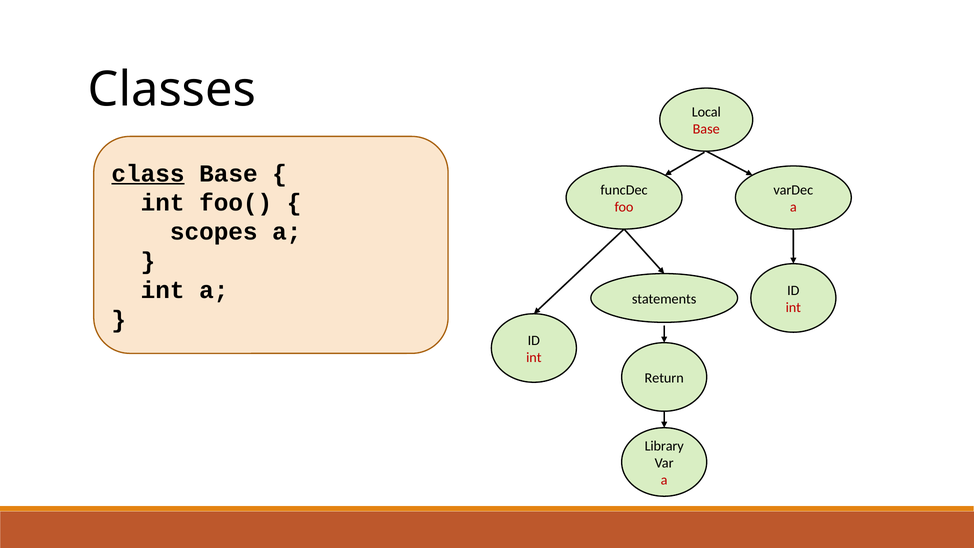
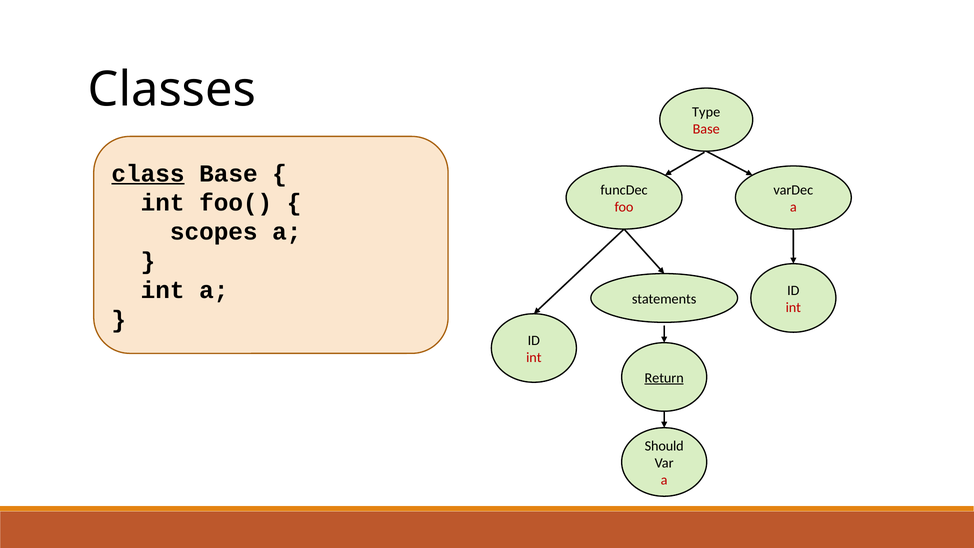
Local: Local -> Type (706, 112)
Return underline: none -> present (664, 378)
Library: Library -> Should (664, 446)
